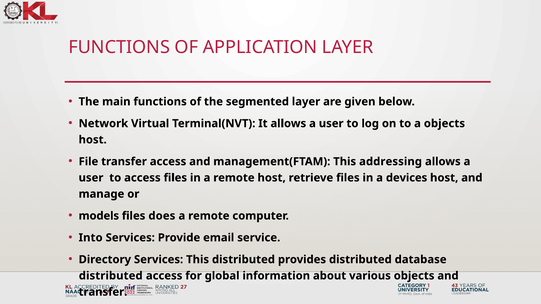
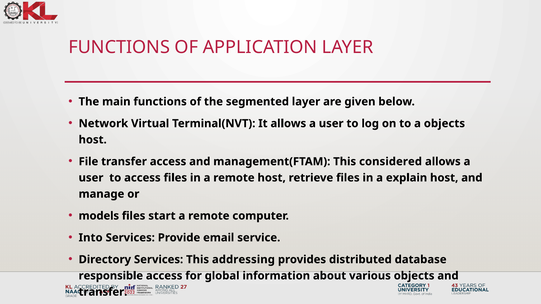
addressing: addressing -> considered (391, 162)
devices: devices -> explain (407, 178)
does: does -> start (162, 216)
This distributed: distributed -> addressing (243, 260)
distributed: distributed -> responsible (111, 276)
